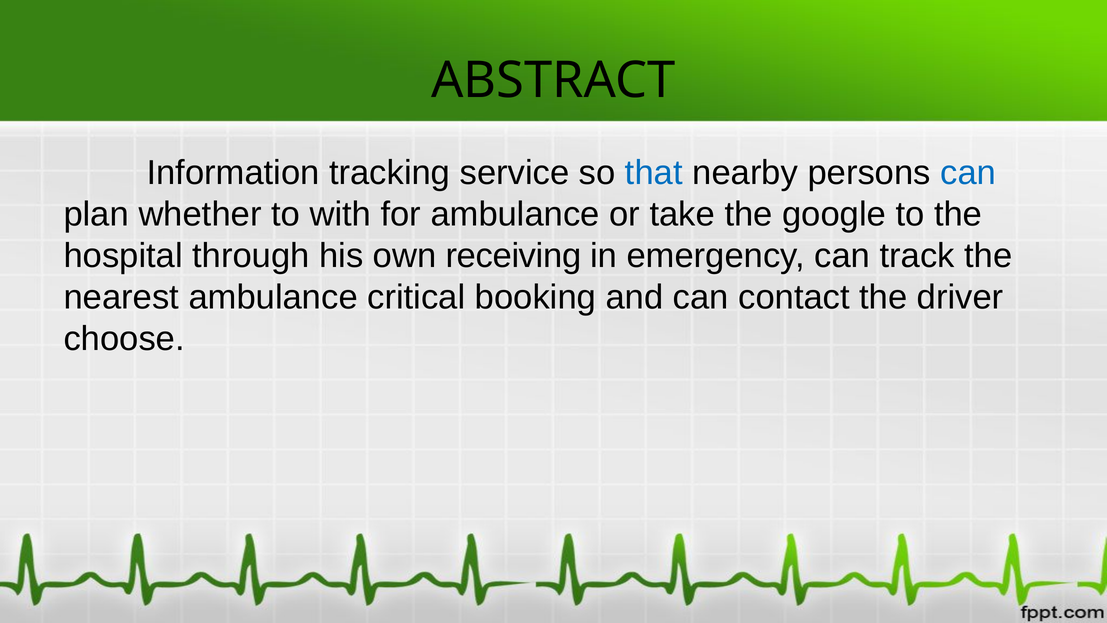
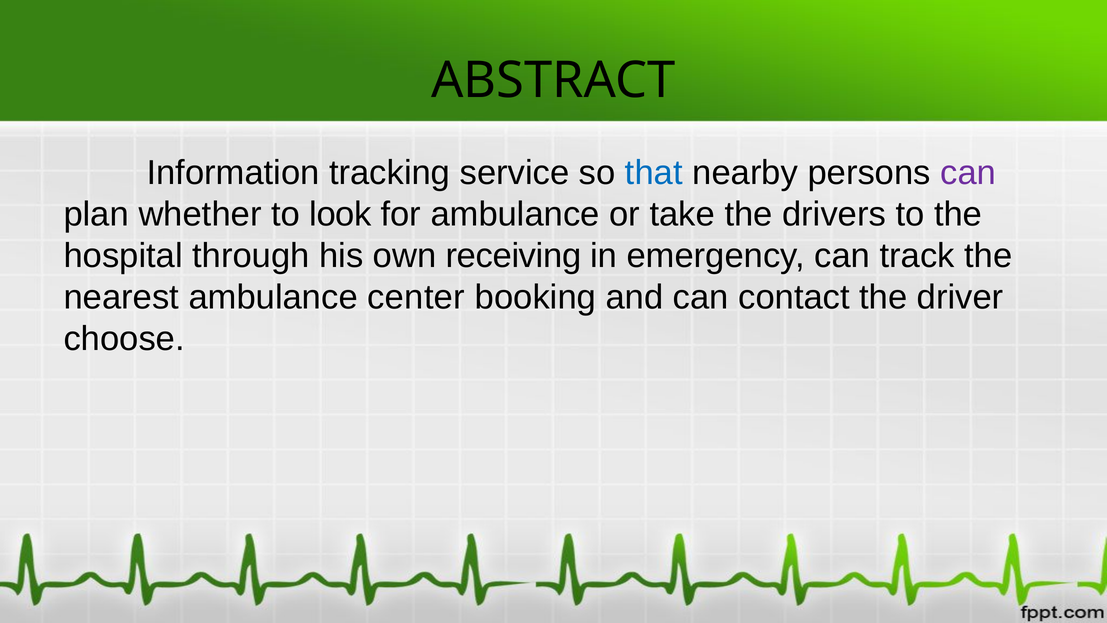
can colour: blue -> purple (968, 173)
with: with -> look (340, 214)
google: google -> drivers (834, 214)
critical: critical -> center (416, 297)
